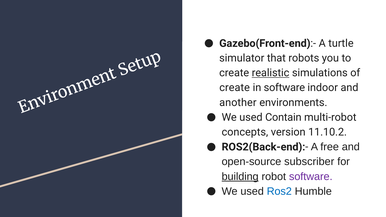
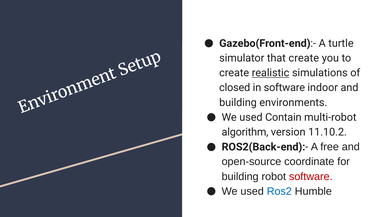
that robots: robots -> create (304, 58)
create: create -> closed (235, 88)
another: another -> building (238, 103)
concepts: concepts -> algorithm (245, 132)
subscriber: subscriber -> coordinate (309, 162)
building underline: present -> none (240, 177)
software colour: purple -> red (311, 177)
